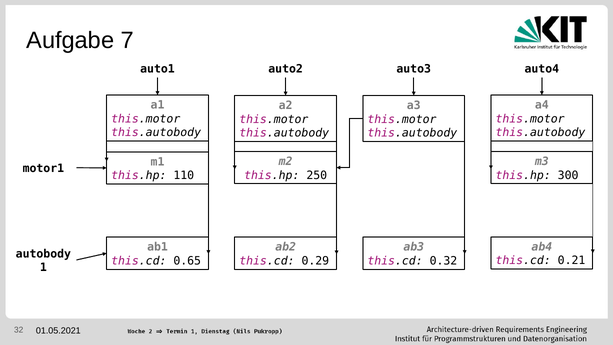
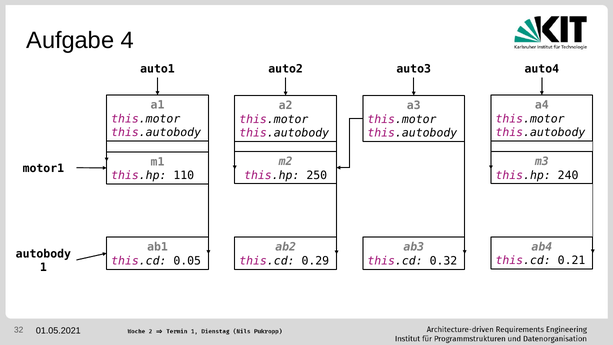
7: 7 -> 4 (127, 41)
300: 300 -> 240 (568, 175)
0.65: 0.65 -> 0.05 (187, 261)
